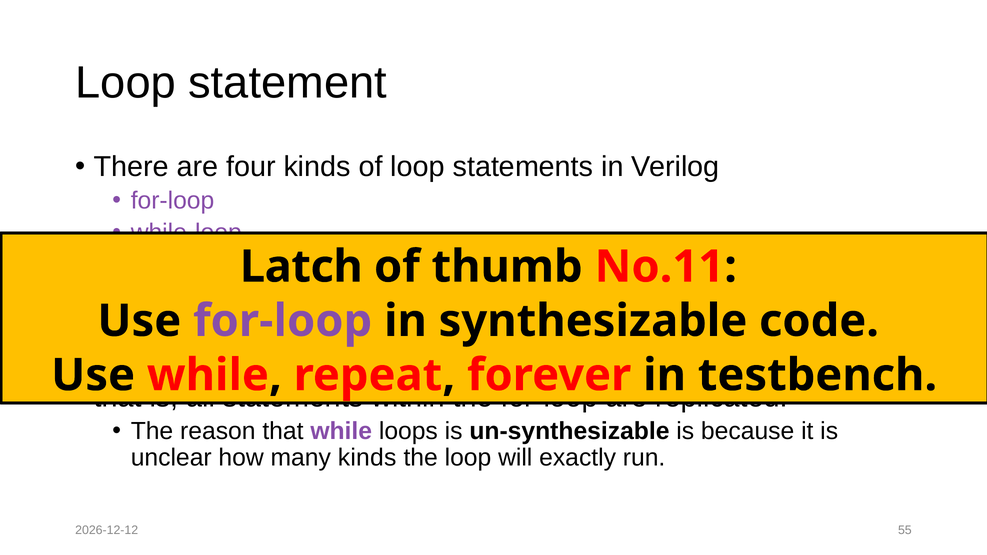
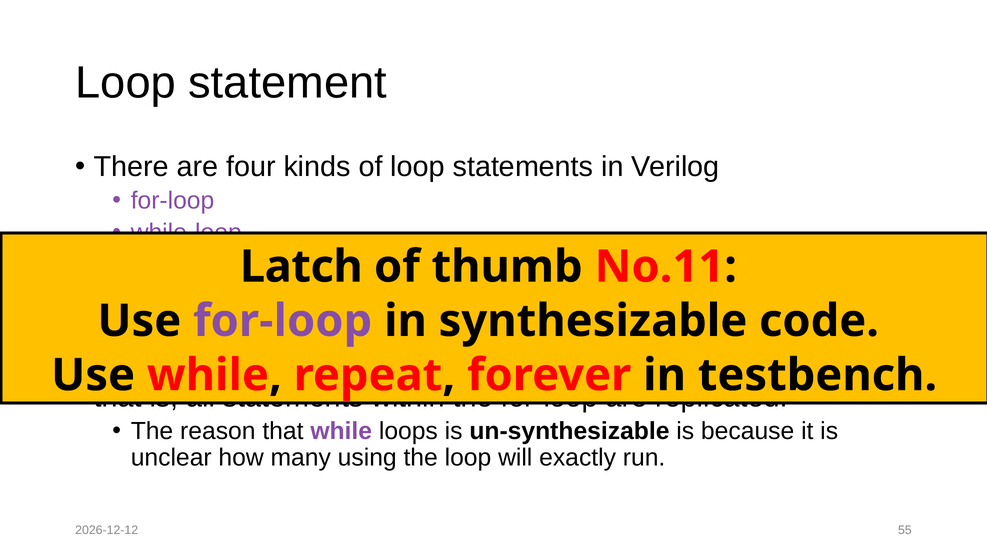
many kinds: kinds -> using (367, 458)
